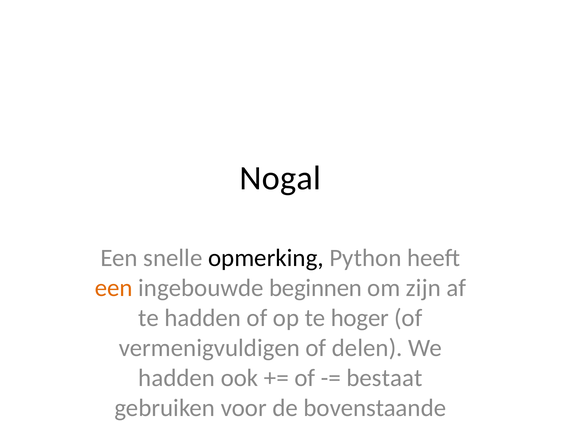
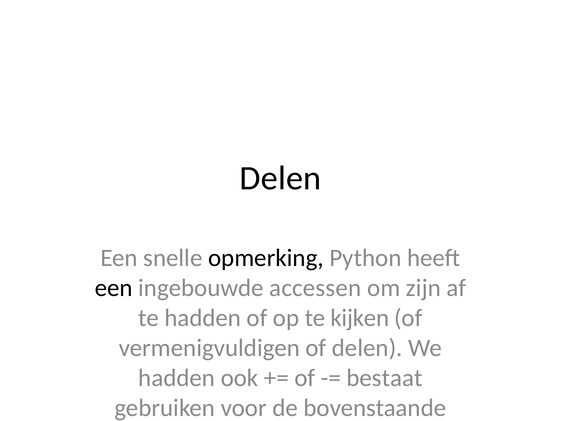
Nogal: Nogal -> Delen (280, 178)
een colour: orange -> black (114, 288)
beginnen: beginnen -> accessen (315, 288)
hoger: hoger -> kijken (360, 318)
